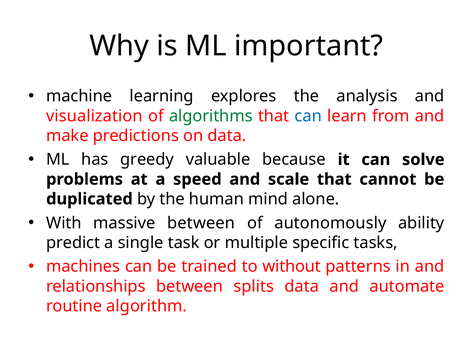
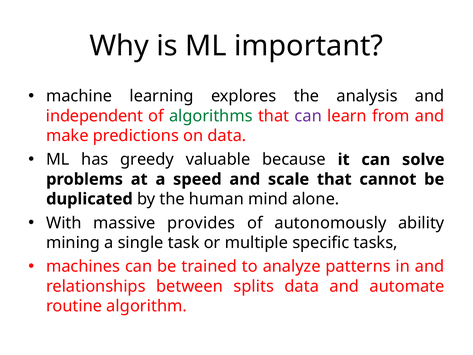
visualization: visualization -> independent (94, 116)
can colour: blue -> purple (308, 116)
massive between: between -> provides (201, 223)
predict: predict -> mining (73, 242)
without: without -> analyze (292, 266)
